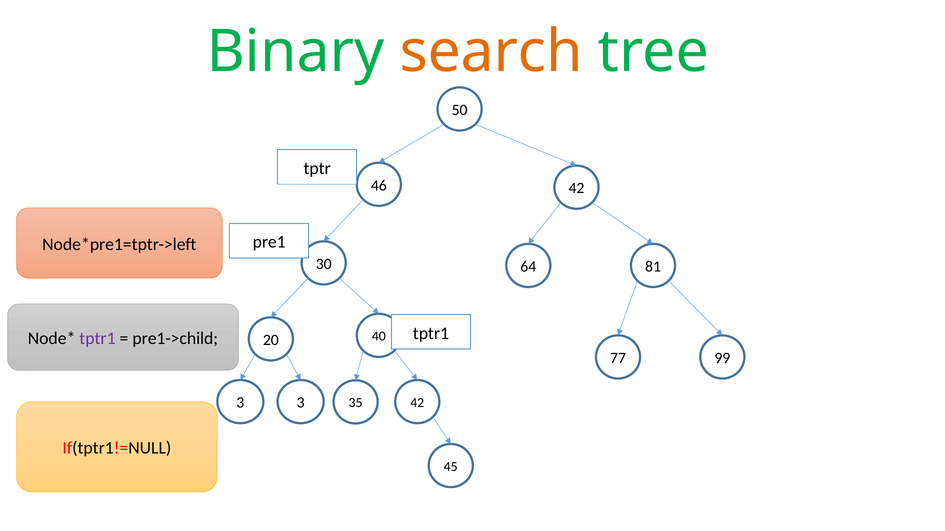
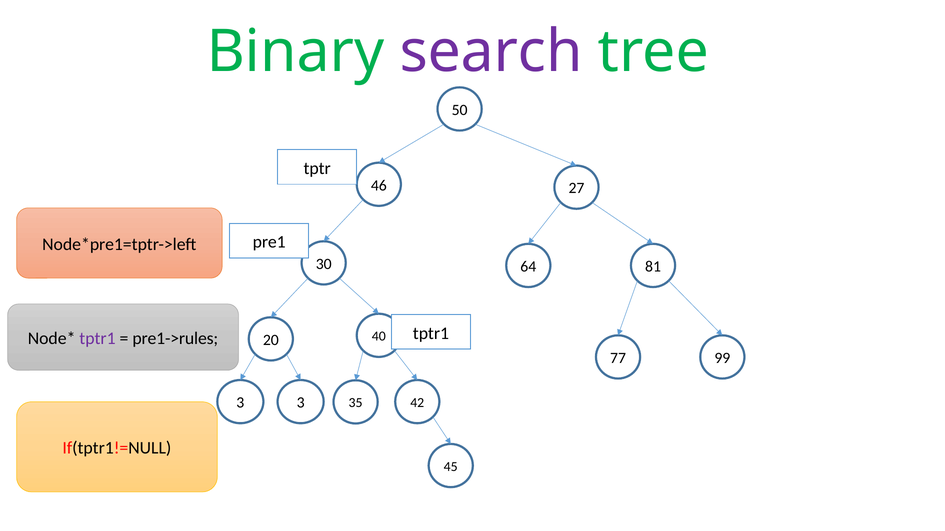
search colour: orange -> purple (491, 52)
46 42: 42 -> 27 (576, 188)
pre1->child: pre1->child -> pre1->rules (175, 339)
